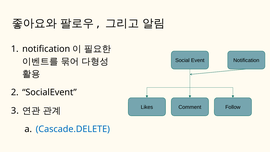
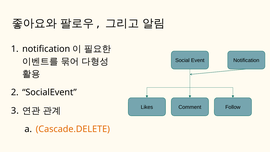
Cascade.DELETE colour: blue -> orange (73, 129)
